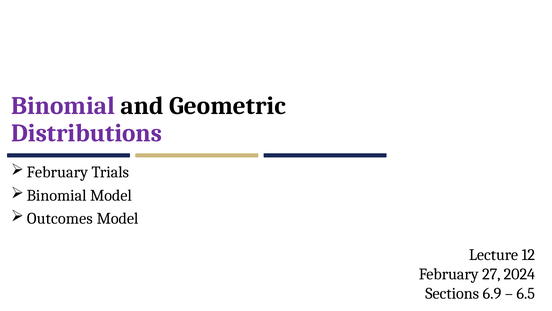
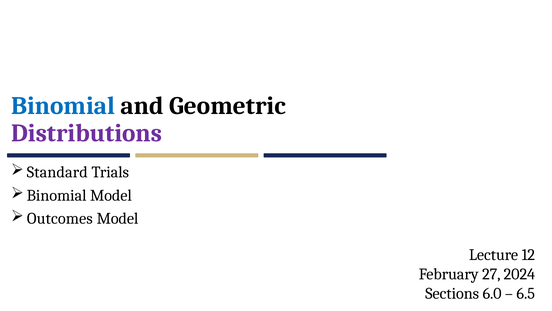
Binomial colour: purple -> blue (63, 106)
February: February -> Standard (57, 172)
6.9: 6.9 -> 6.0 (492, 293)
